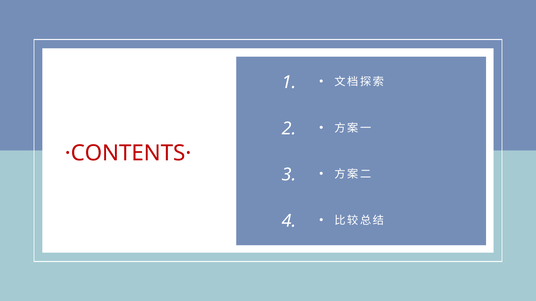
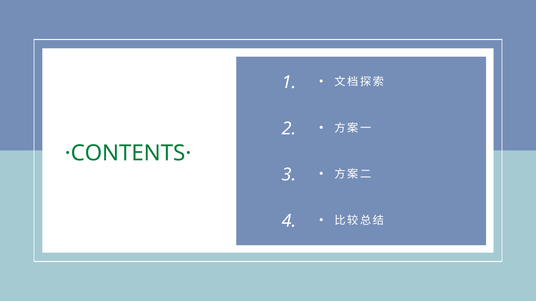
·CONTENTS· colour: red -> green (128, 153)
